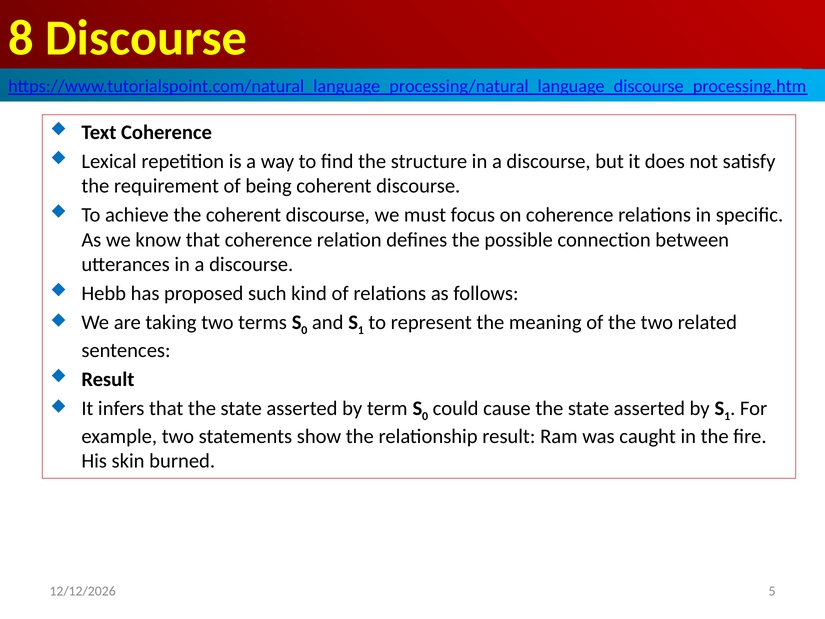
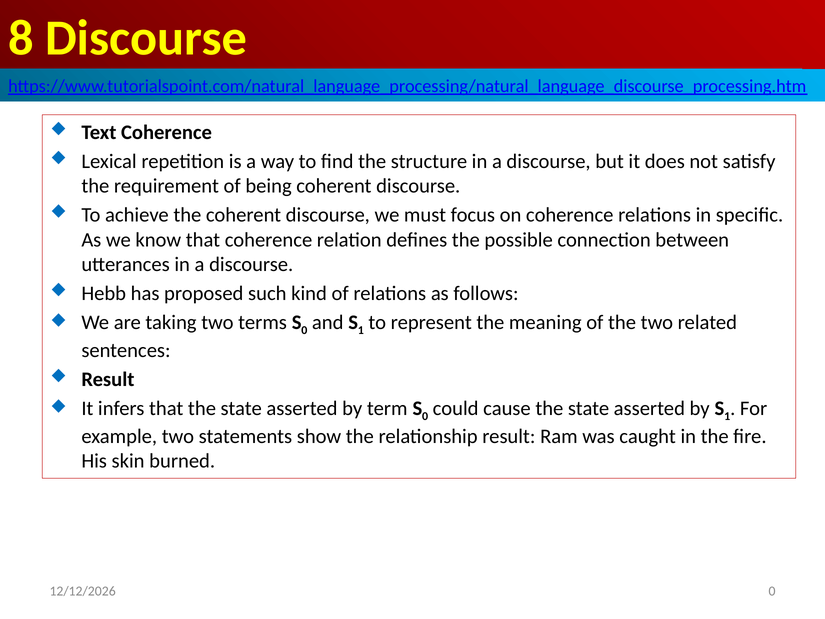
5: 5 -> 0 (772, 591)
